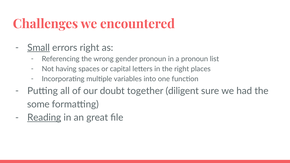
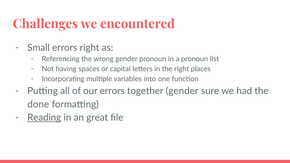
Small underline: present -> none (39, 48)
our doubt: doubt -> errors (112, 91)
together diligent: diligent -> gender (182, 91)
some: some -> done (38, 104)
